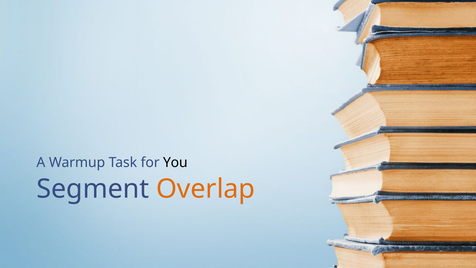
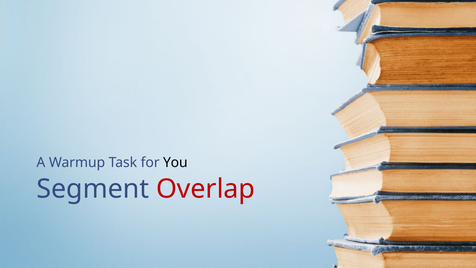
Overlap colour: orange -> red (206, 189)
